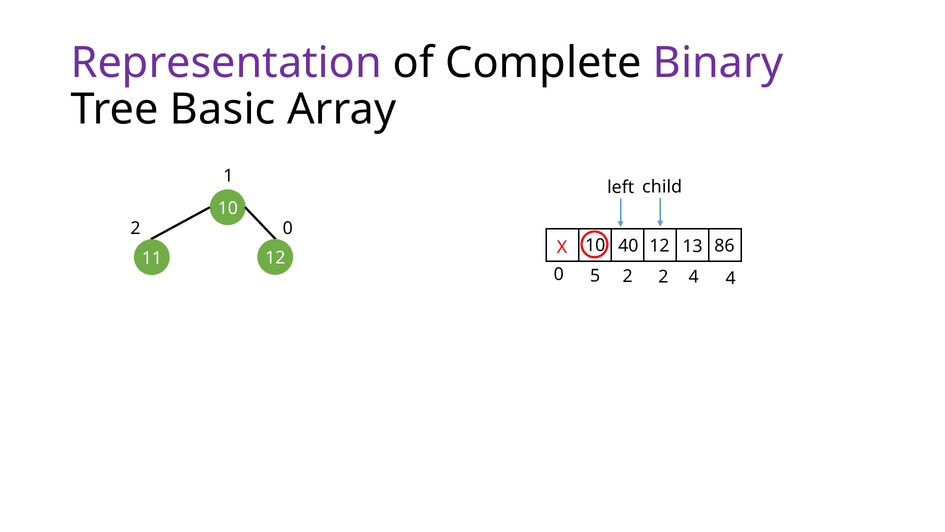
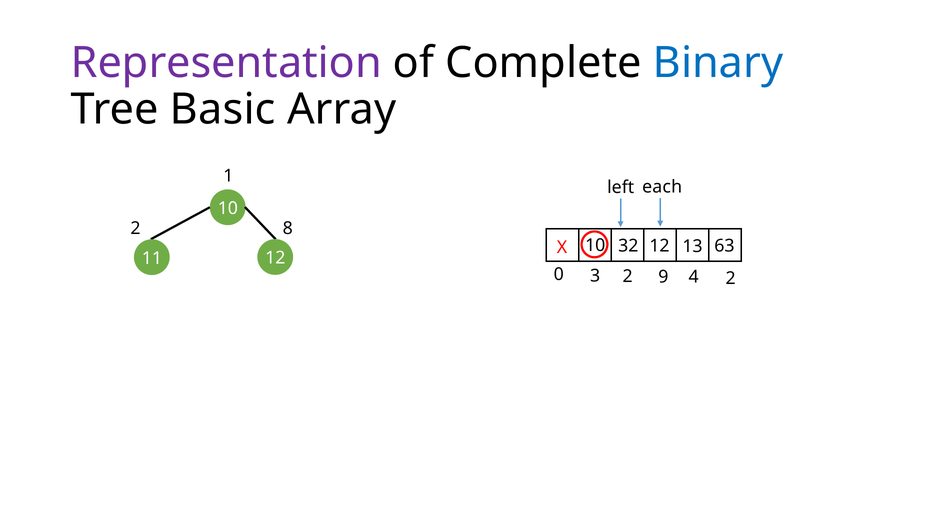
Binary colour: purple -> blue (718, 63)
child: child -> each (662, 187)
2 0: 0 -> 8 (288, 228)
40: 40 -> 32 (628, 246)
86: 86 -> 63 (724, 246)
5: 5 -> 3 (595, 276)
2 2: 2 -> 9 (663, 277)
4 4: 4 -> 2 (731, 278)
